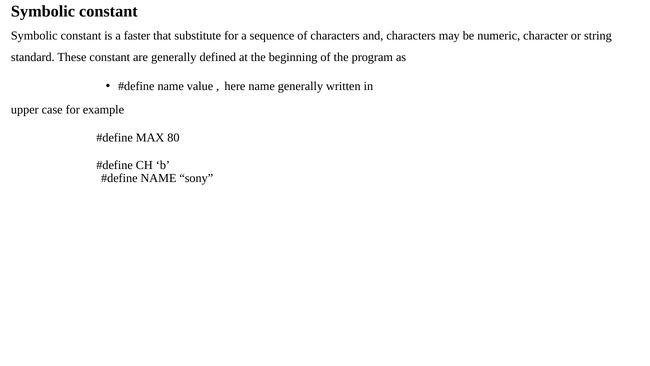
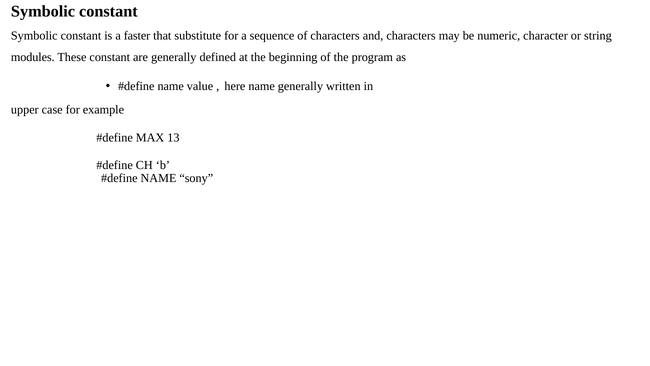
standard: standard -> modules (33, 57)
80: 80 -> 13 (173, 137)
